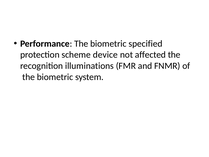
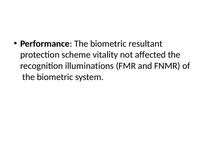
specified: specified -> resultant (146, 44)
device: device -> vitality (105, 55)
